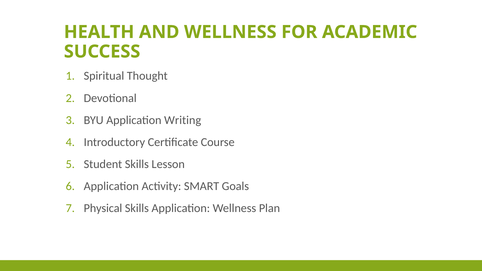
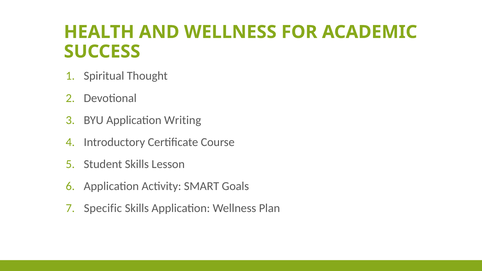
Physical: Physical -> Specific (103, 208)
